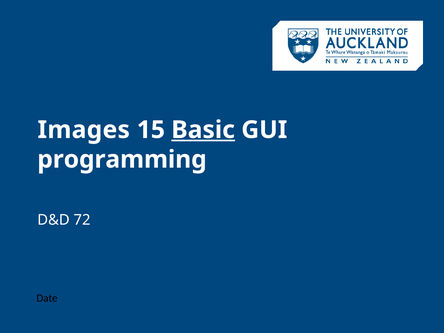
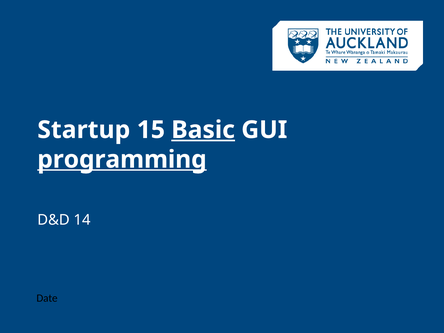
Images: Images -> Startup (84, 130)
programming underline: none -> present (122, 159)
72: 72 -> 14 (82, 220)
